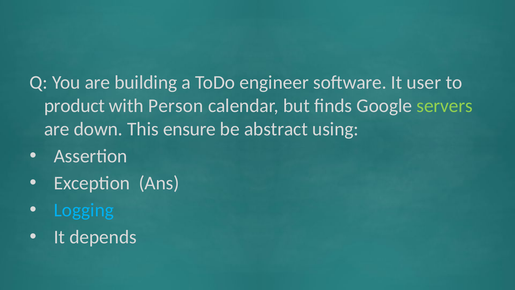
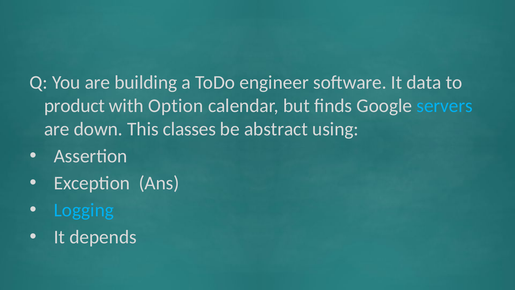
user: user -> data (424, 82)
Person: Person -> Option (176, 106)
servers colour: light green -> light blue (445, 106)
ensure: ensure -> classes (189, 129)
